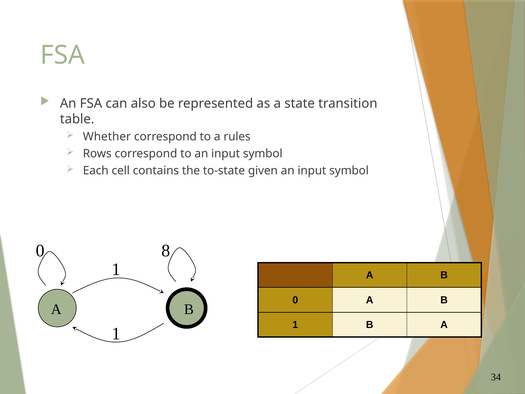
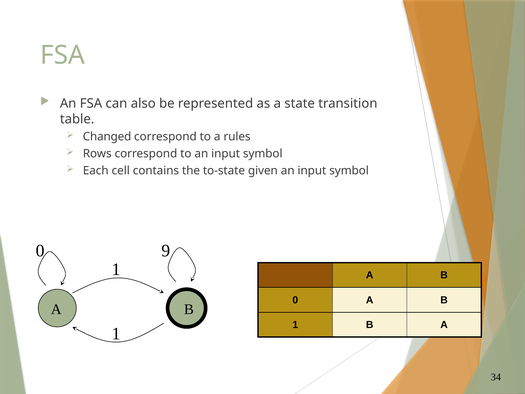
Whether: Whether -> Changed (107, 137)
8: 8 -> 9 (166, 251)
